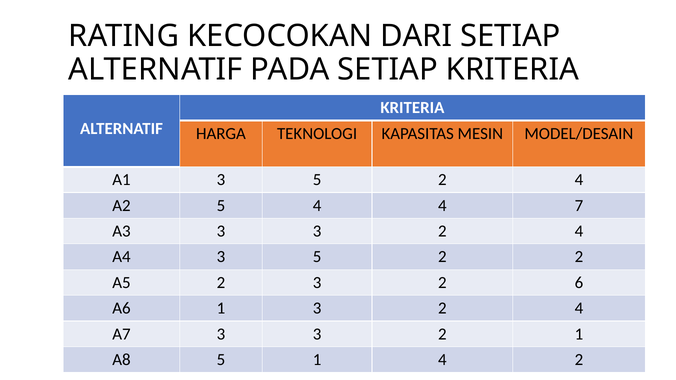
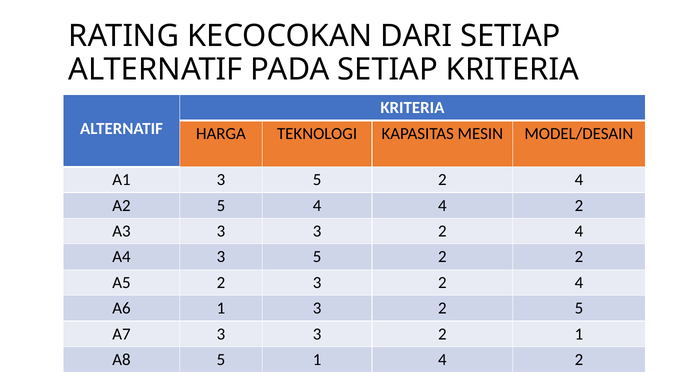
4 4 7: 7 -> 2 (579, 206)
2 3 2 6: 6 -> 4 (579, 283)
1 3 2 4: 4 -> 5 (579, 308)
